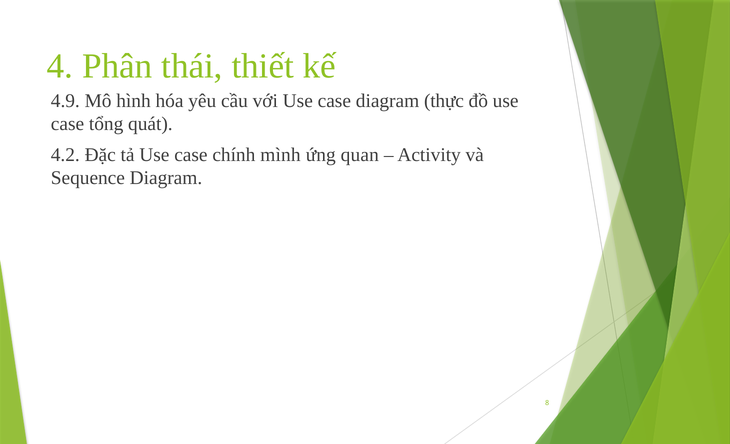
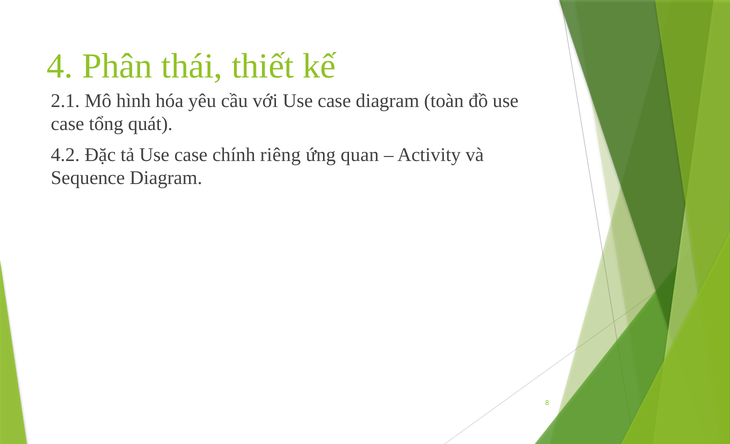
4.9: 4.9 -> 2.1 (65, 101)
thực: thực -> toàn (444, 101)
mình: mình -> riêng (280, 155)
